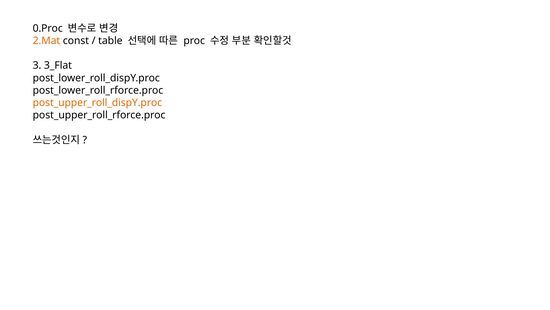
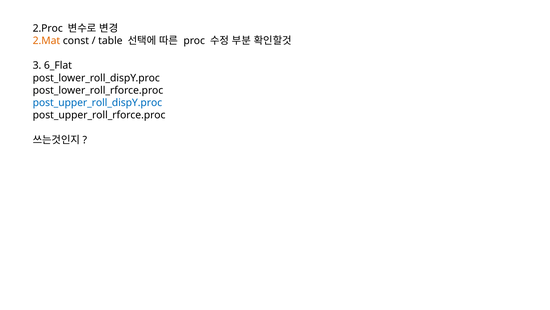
0.Proc: 0.Proc -> 2.Proc (48, 28)
3_Flat: 3_Flat -> 6_Flat (58, 65)
post_upper_roll_dispY.proc colour: orange -> blue (97, 103)
